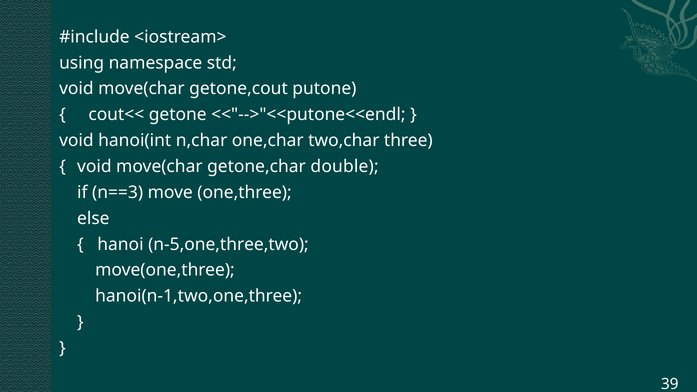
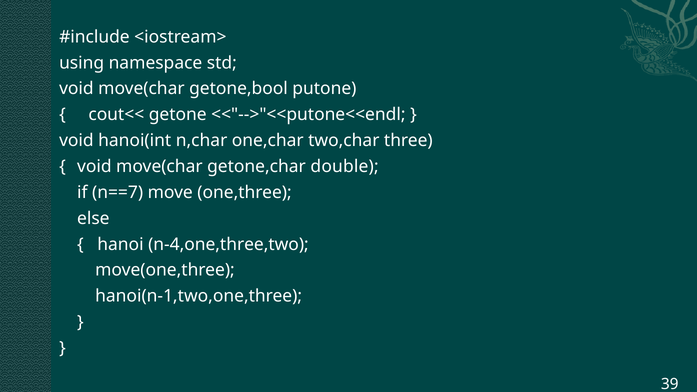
getone,cout: getone,cout -> getone,bool (238, 89)
n==3: n==3 -> n==7 (118, 192)
n-5,one,three,two: n-5,one,three,two -> n-4,one,three,two (228, 244)
